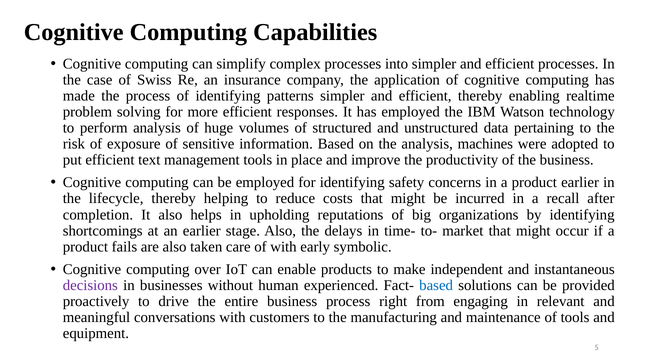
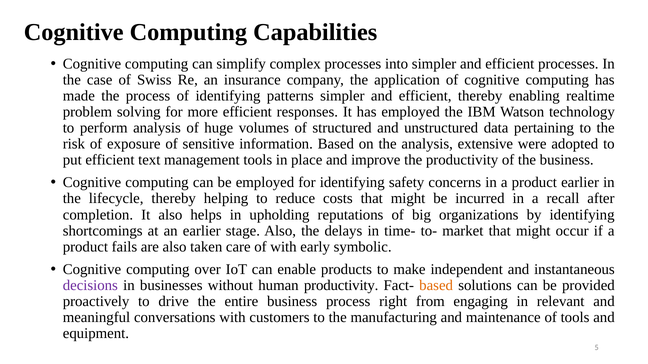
machines: machines -> extensive (485, 144)
human experienced: experienced -> productivity (341, 286)
based colour: blue -> orange (436, 286)
